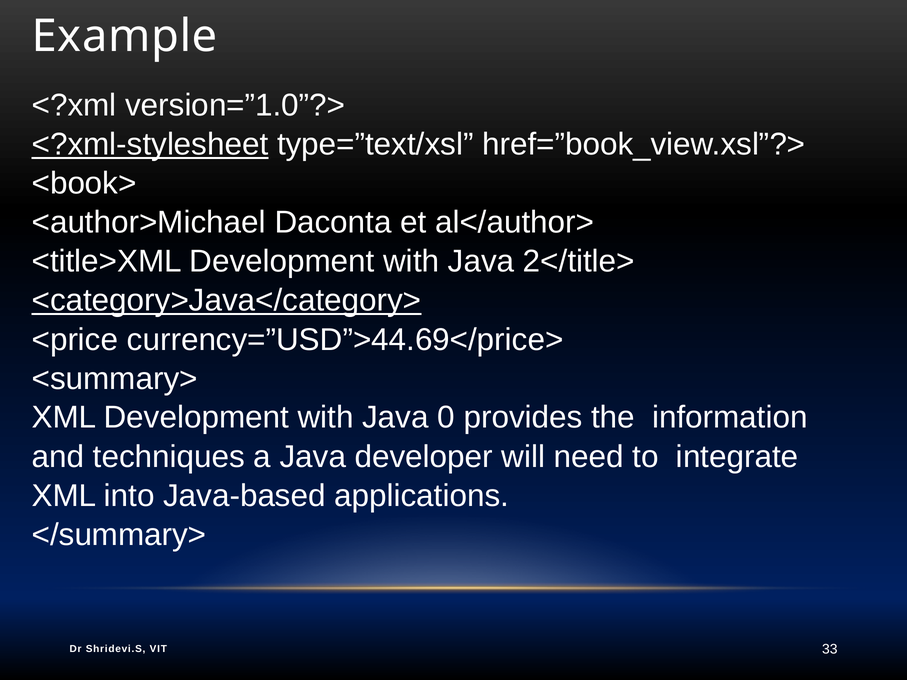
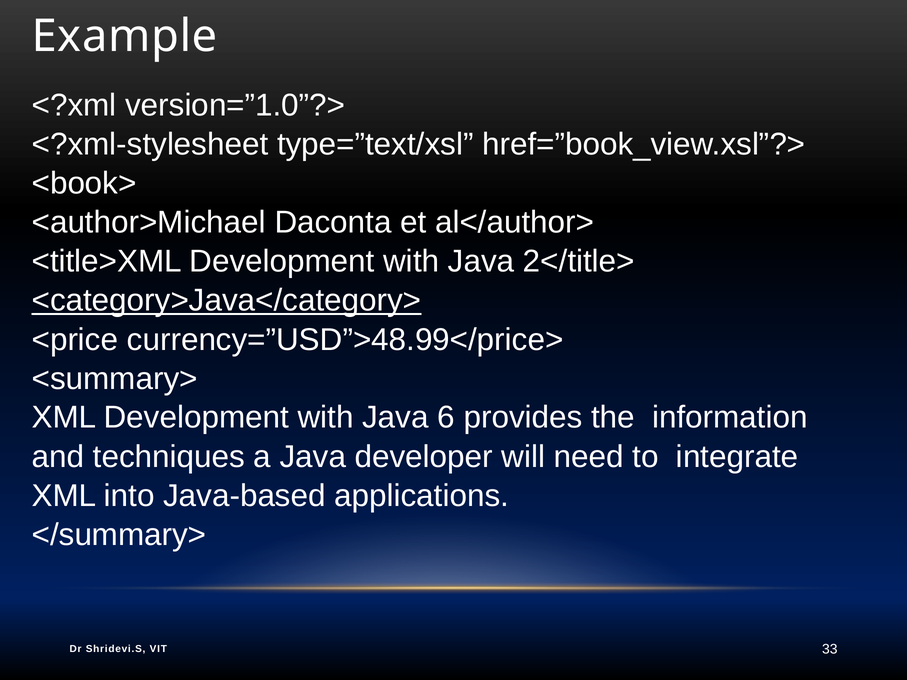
<?xml-stylesheet underline: present -> none (150, 144)
currency=”USD”>44.69</price>: currency=”USD”>44.69</price> -> currency=”USD”>48.99</price> (345, 340)
0: 0 -> 6 (446, 418)
